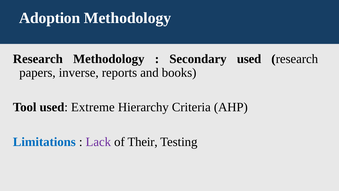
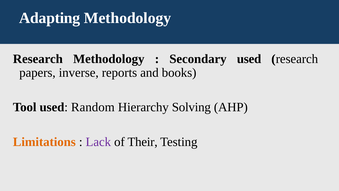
Adoption: Adoption -> Adapting (50, 18)
Extreme: Extreme -> Random (93, 107)
Criteria: Criteria -> Solving (191, 107)
Limitations colour: blue -> orange (44, 142)
